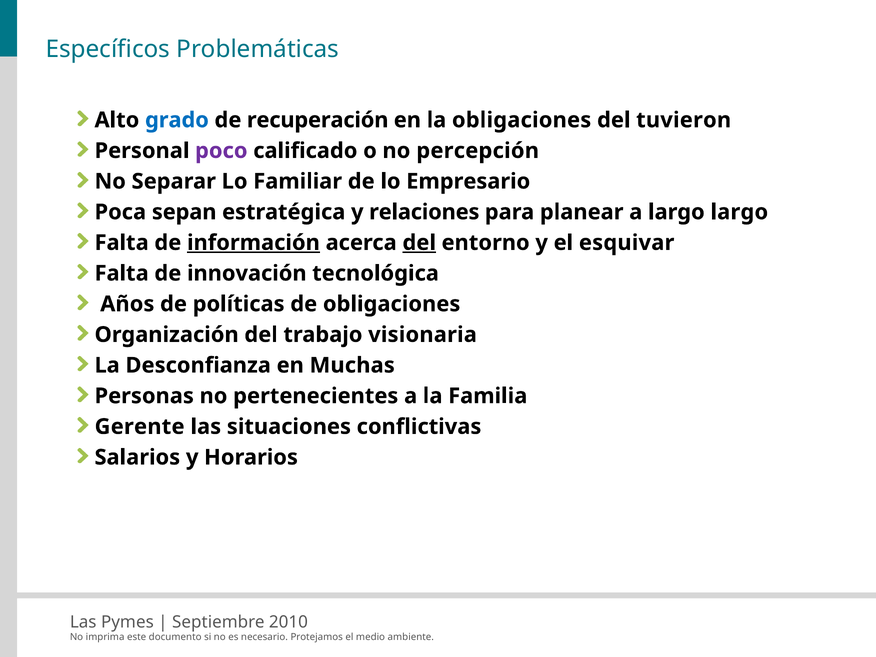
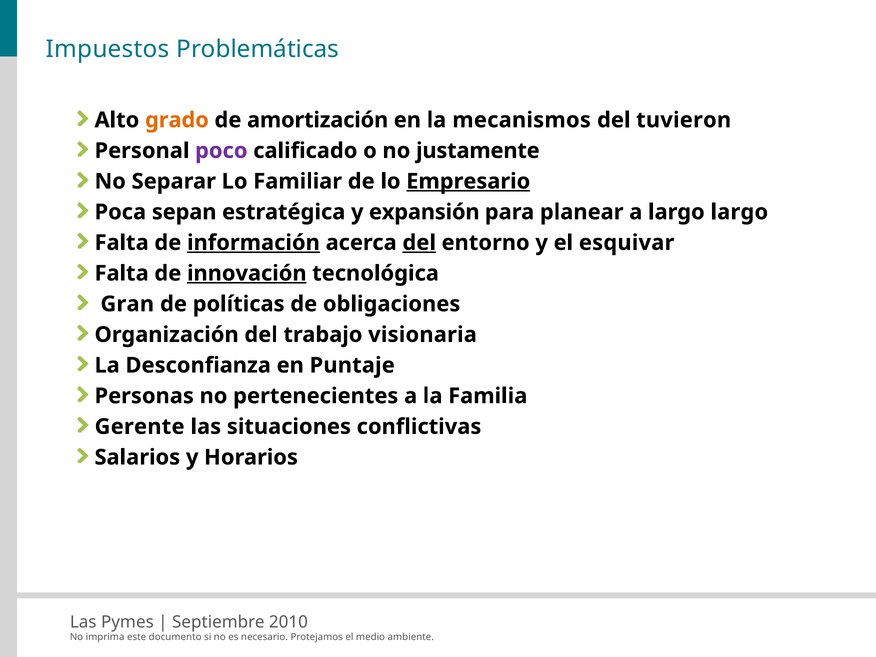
Específicos: Específicos -> Impuestos (108, 49)
grado colour: blue -> orange (177, 120)
recuperación: recuperación -> amortización (318, 120)
la obligaciones: obligaciones -> mecanismos (522, 120)
percepción: percepción -> justamente (478, 151)
Empresario underline: none -> present (468, 181)
relaciones: relaciones -> expansión (424, 212)
innovación underline: none -> present (247, 273)
Años: Años -> Gran (127, 304)
Muchas: Muchas -> Puntaje (352, 365)
